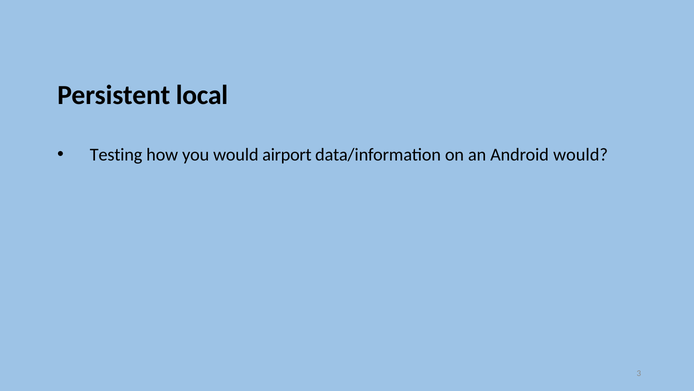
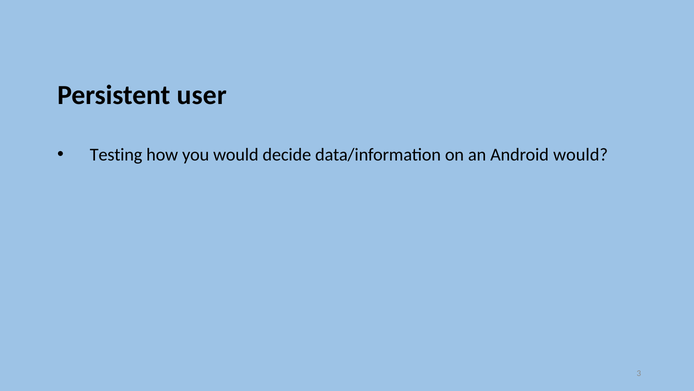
local: local -> user (202, 95)
airport: airport -> decide (287, 155)
